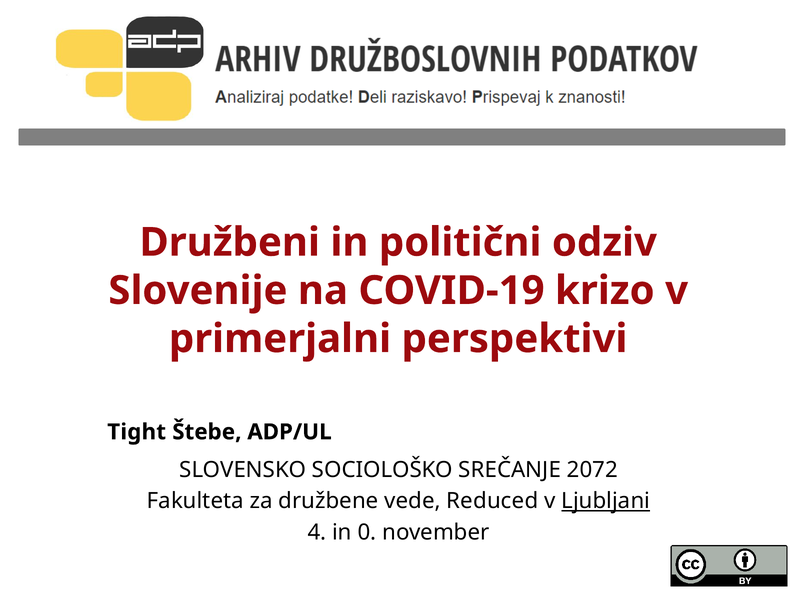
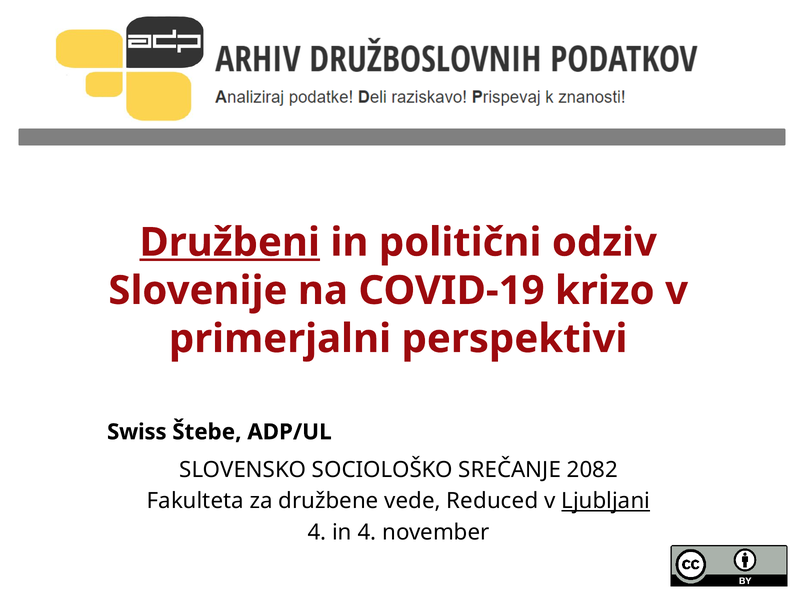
Družbeni underline: none -> present (230, 243)
Tight: Tight -> Swiss (137, 432)
2072: 2072 -> 2082 (592, 470)
in 0: 0 -> 4 (367, 533)
